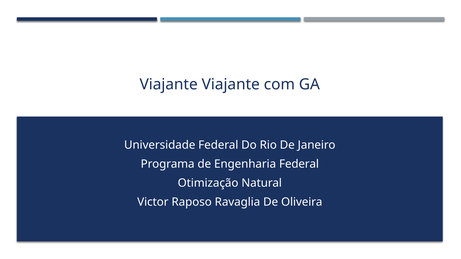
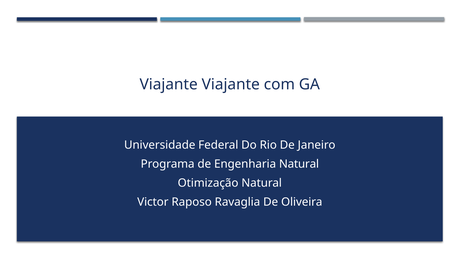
Engenharia Federal: Federal -> Natural (299, 164)
